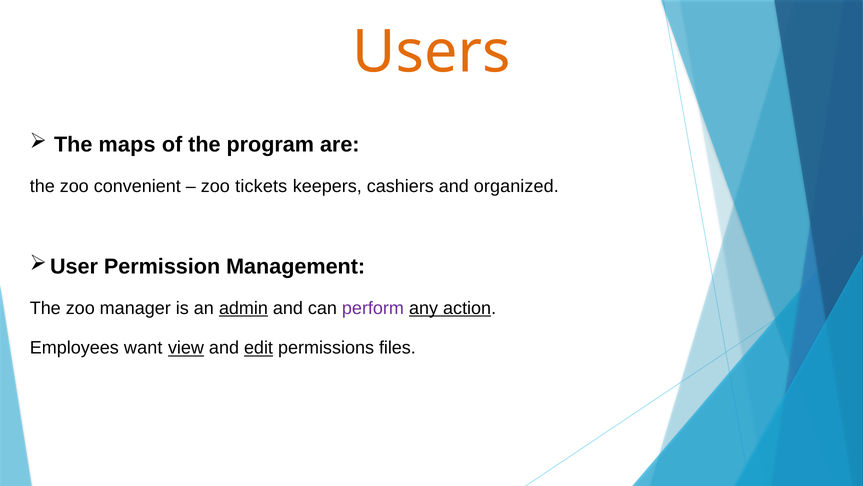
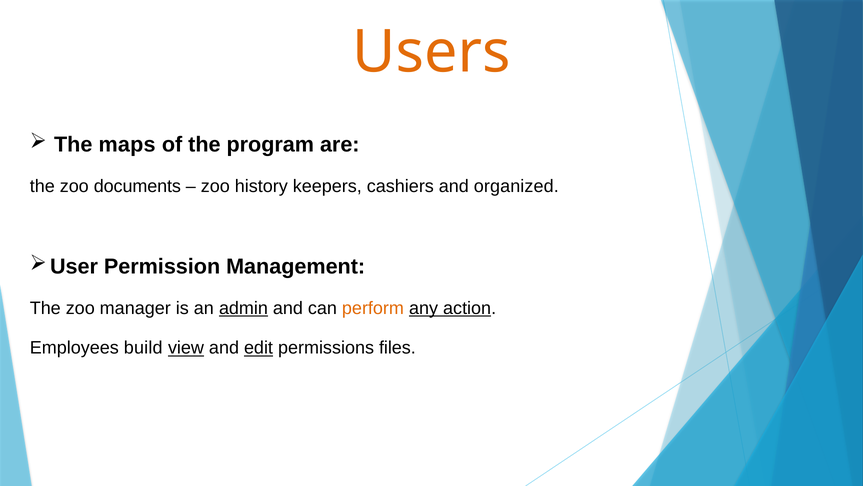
convenient: convenient -> documents (137, 186)
tickets: tickets -> history (261, 186)
perform colour: purple -> orange (373, 308)
want: want -> build (143, 347)
